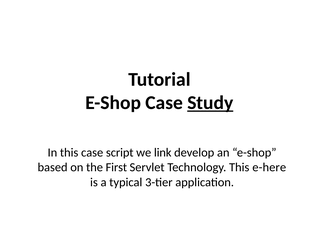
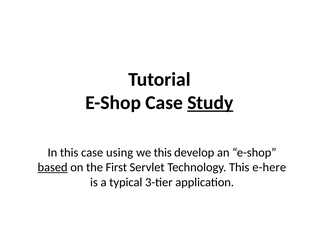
script: script -> using (120, 153)
we link: link -> this (163, 153)
based underline: none -> present (53, 168)
